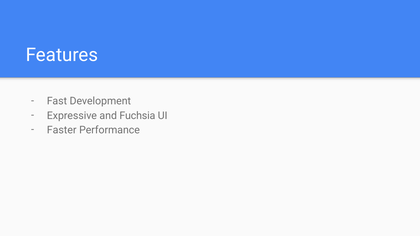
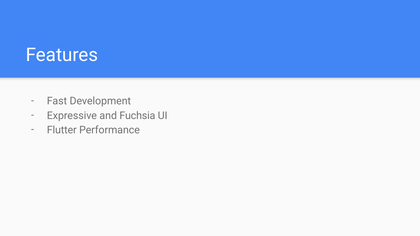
Faster: Faster -> Flutter (62, 130)
